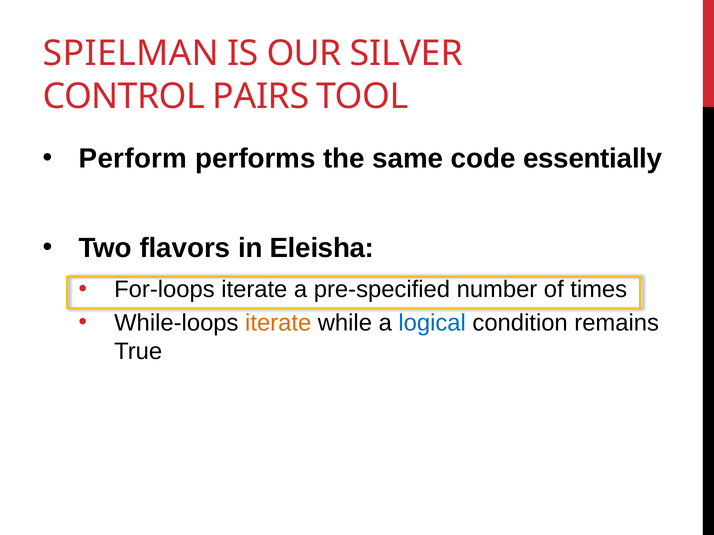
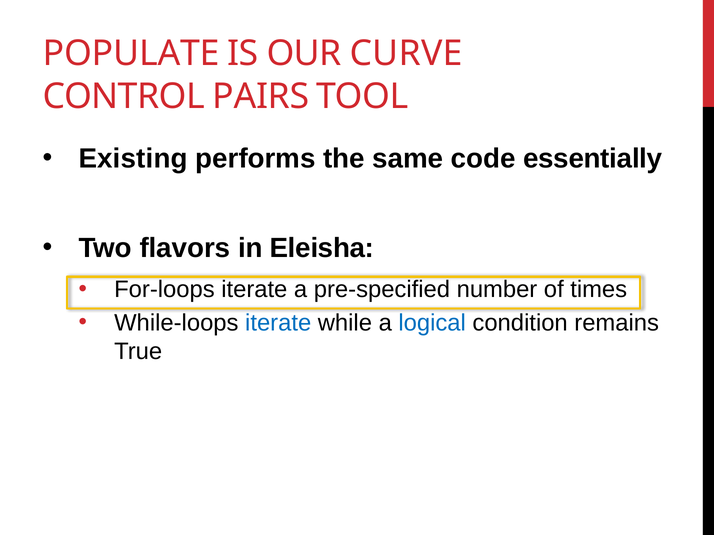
SPIELMAN: SPIELMAN -> POPULATE (131, 54)
SILVER: SILVER -> CURVE (406, 54)
Perform: Perform -> Existing (133, 159)
iterate colour: orange -> blue (278, 323)
